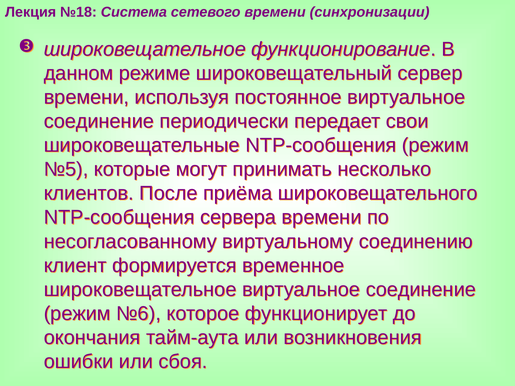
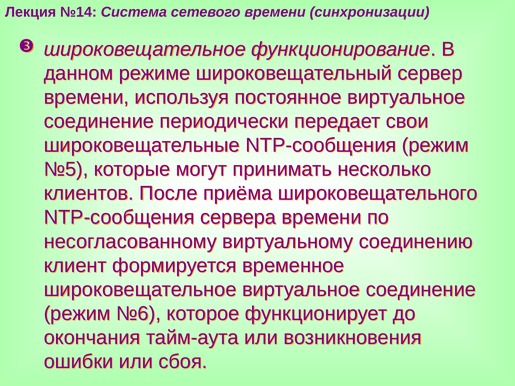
№18: №18 -> №14 (78, 12)
